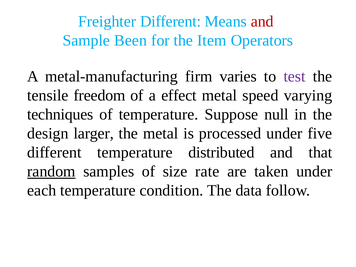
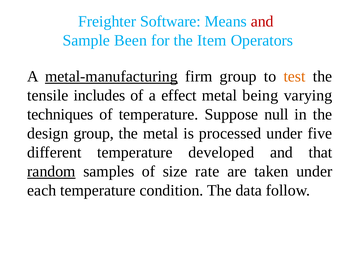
Freighter Different: Different -> Software (170, 21)
metal-manufacturing underline: none -> present (111, 76)
firm varies: varies -> group (238, 76)
test colour: purple -> orange (295, 76)
freedom: freedom -> includes (99, 95)
speed: speed -> being (260, 95)
design larger: larger -> group (94, 133)
distributed: distributed -> developed (221, 152)
